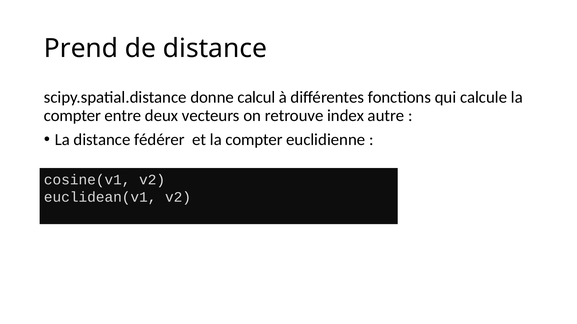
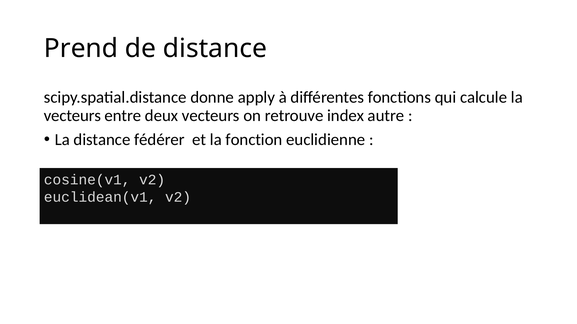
calcul: calcul -> apply (256, 98)
compter: compter -> vecteurs (72, 116)
et la compter: compter -> fonction (254, 140)
